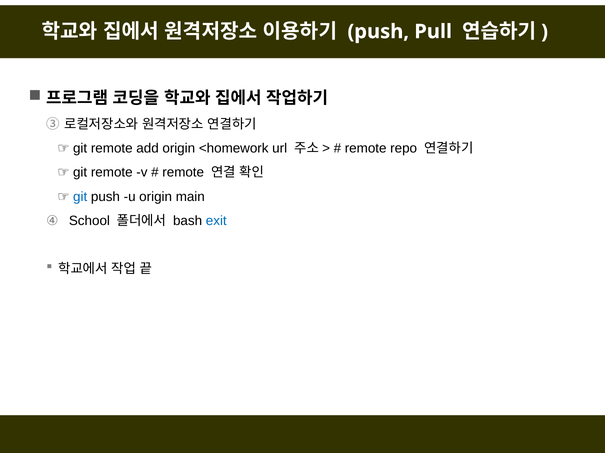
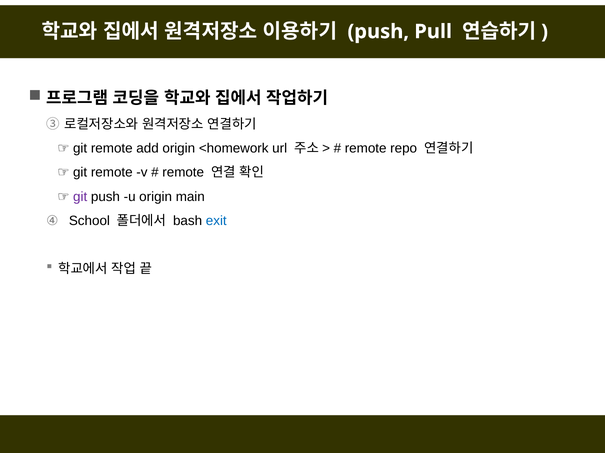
git colour: blue -> purple (80, 197)
